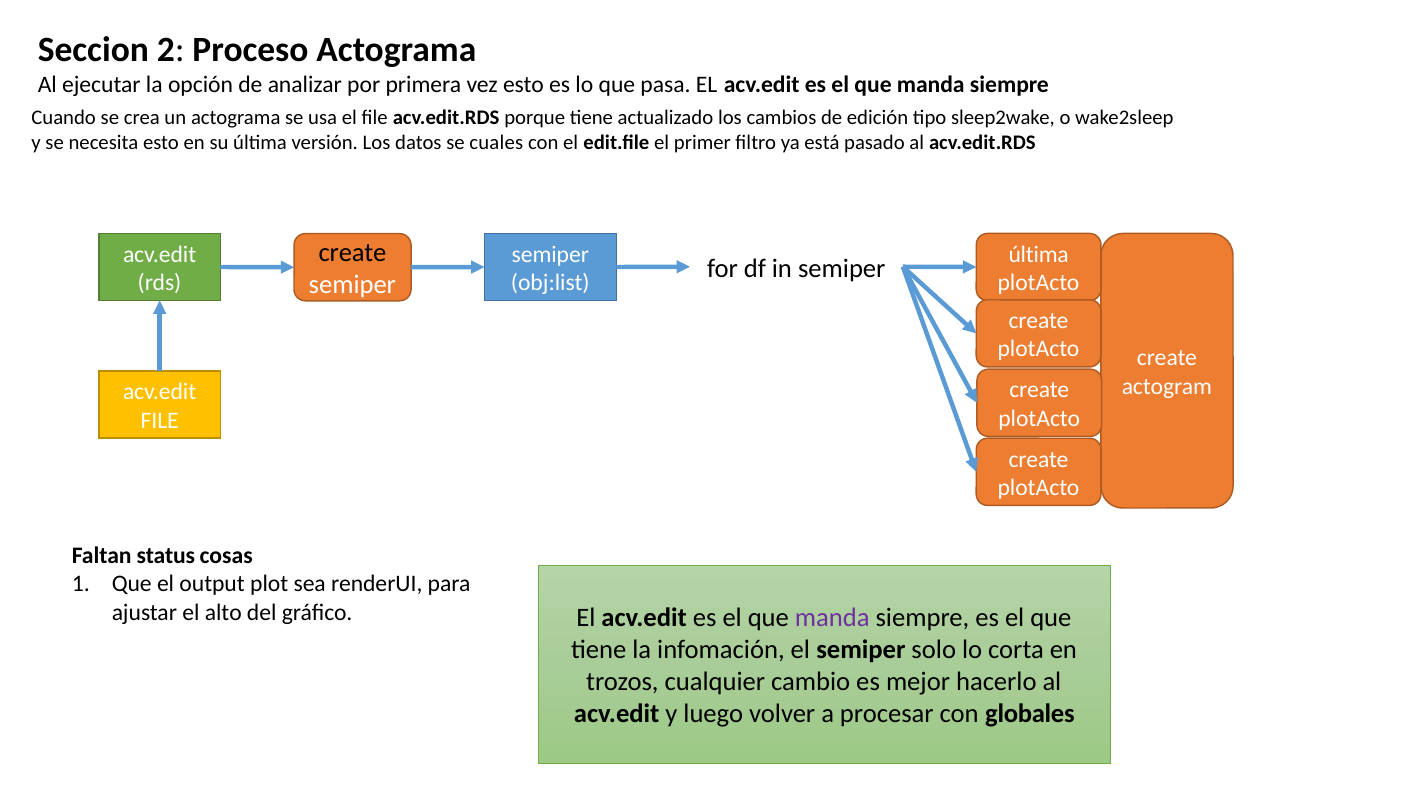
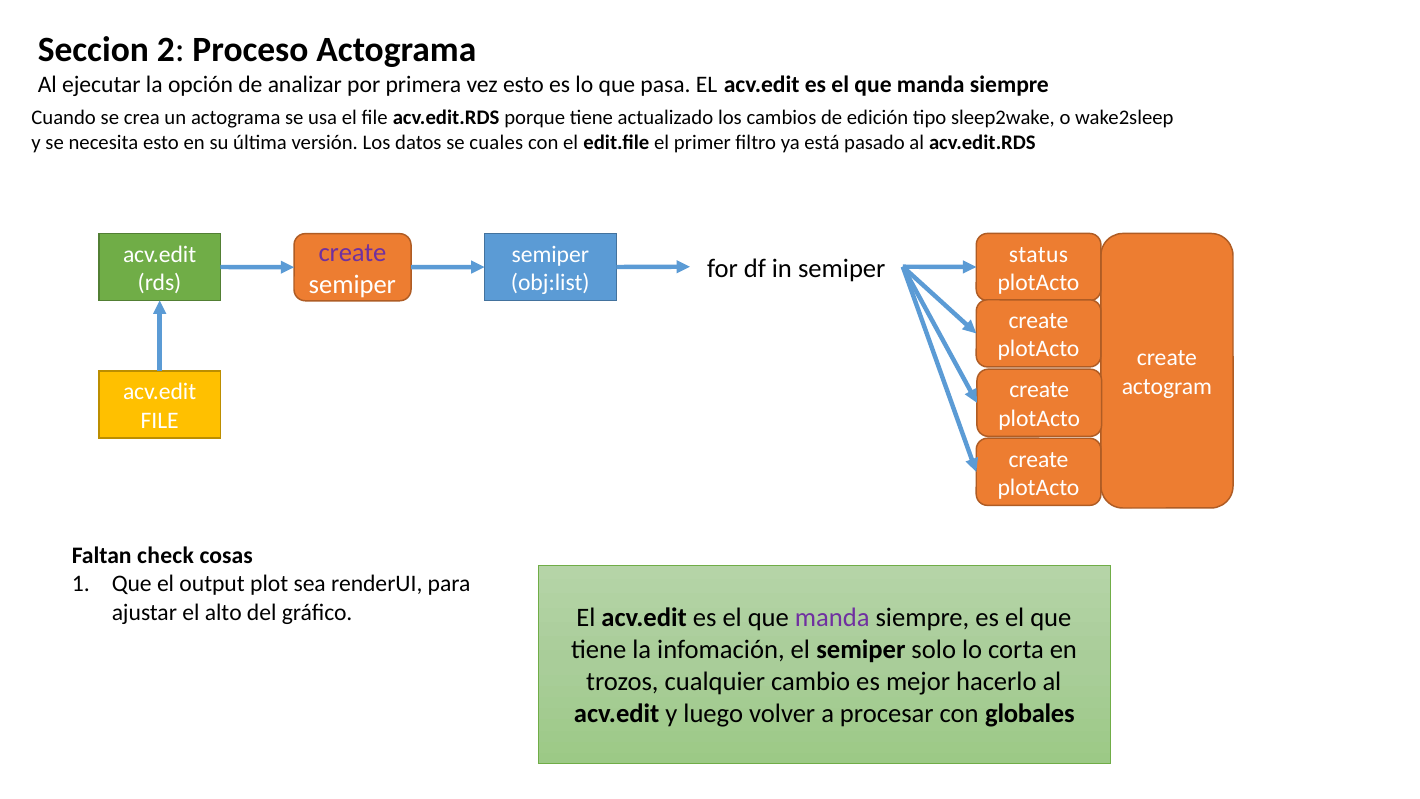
create colour: black -> purple (353, 253)
última: última -> status (1038, 254)
status: status -> check (166, 555)
